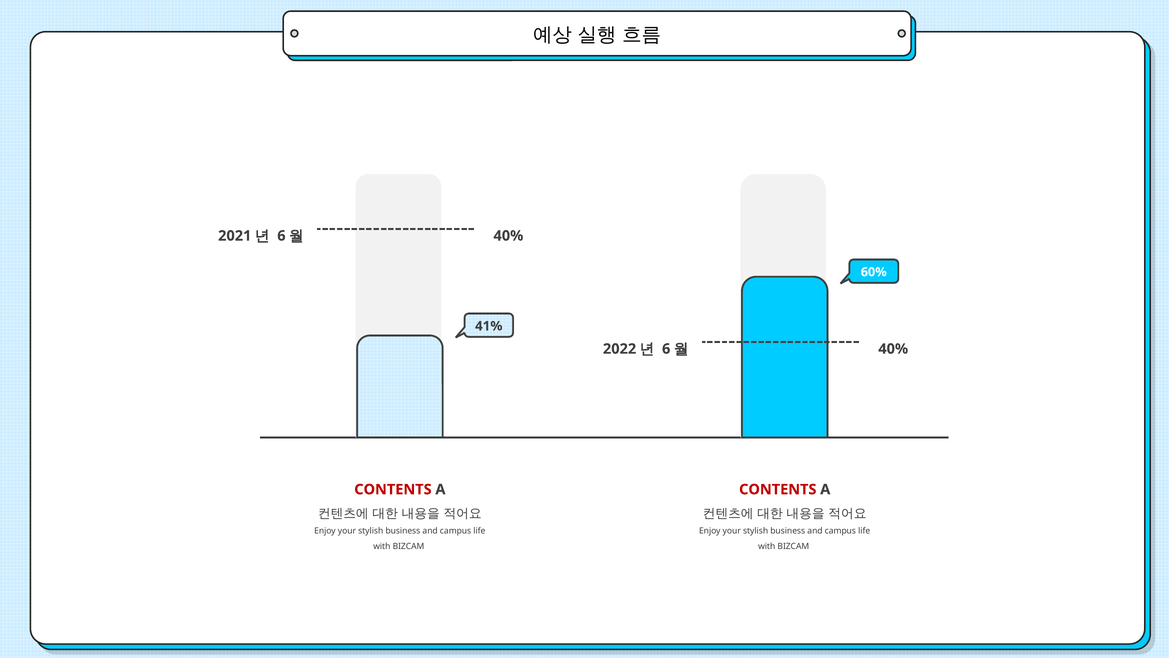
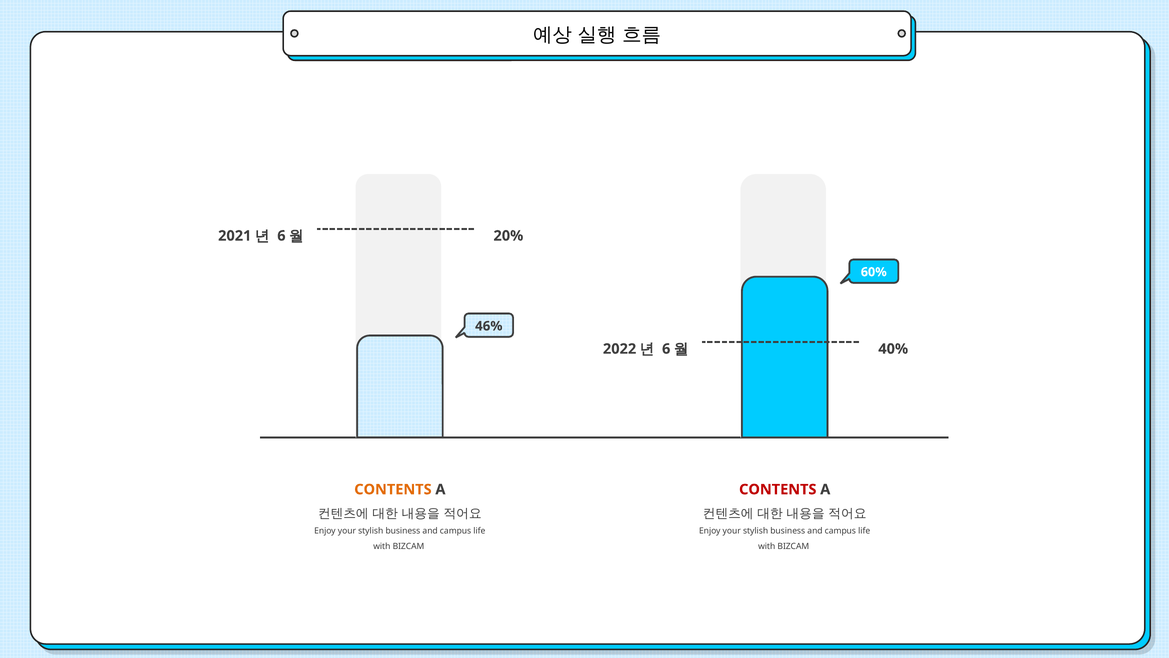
40%: 40% -> 20% (508, 236)
41%: 41% -> 46% (489, 326)
CONTENTS colour: red -> orange (393, 489)
